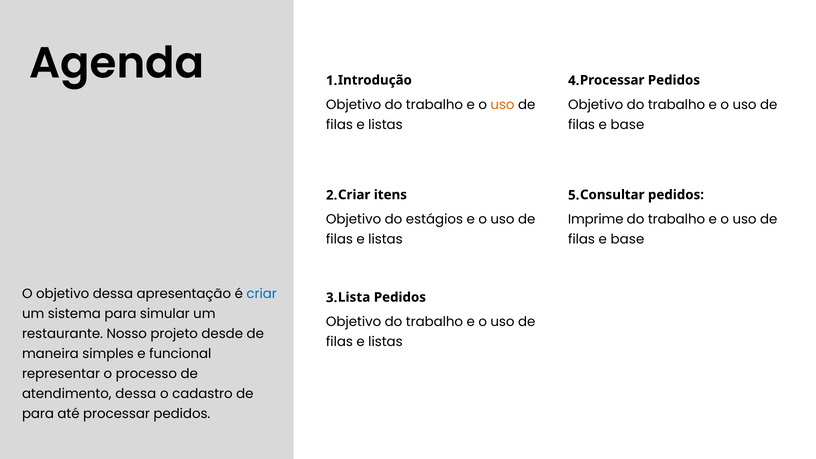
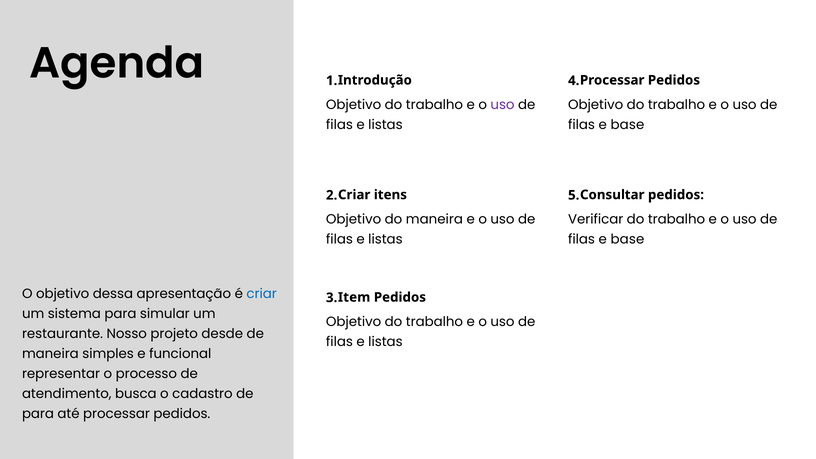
uso colour: orange -> purple (502, 105)
do estágios: estágios -> maneira (434, 219)
Imprime: Imprime -> Verificar (596, 219)
Lista: Lista -> Item (354, 297)
atendimento dessa: dessa -> busca (136, 394)
